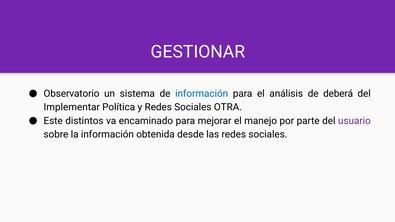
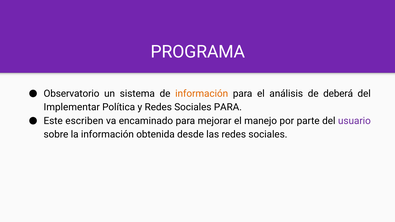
GESTIONAR: GESTIONAR -> PROGRAMA (198, 52)
información colour: blue -> orange (202, 94)
Sociales OTRA: OTRA -> PARA (228, 107)
distintos: distintos -> escriben (84, 121)
